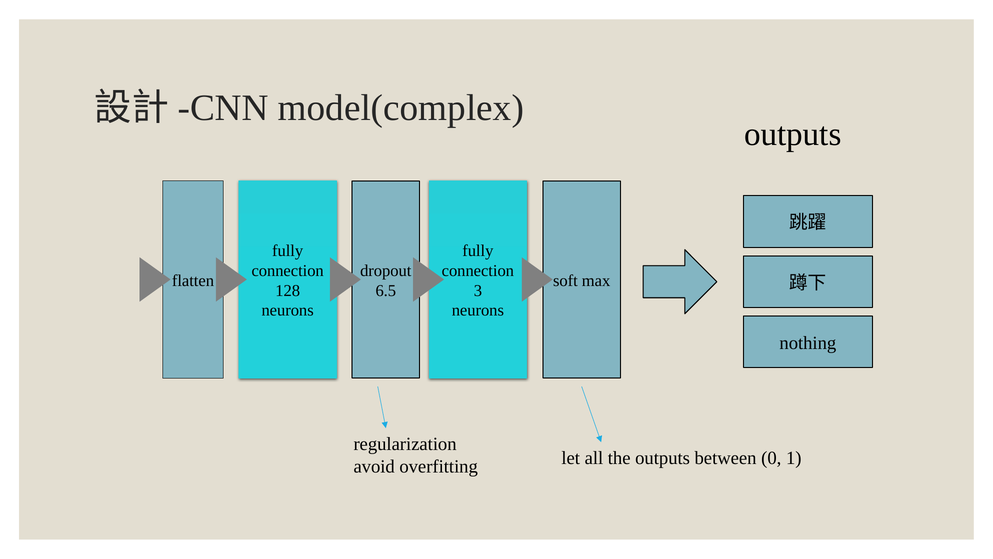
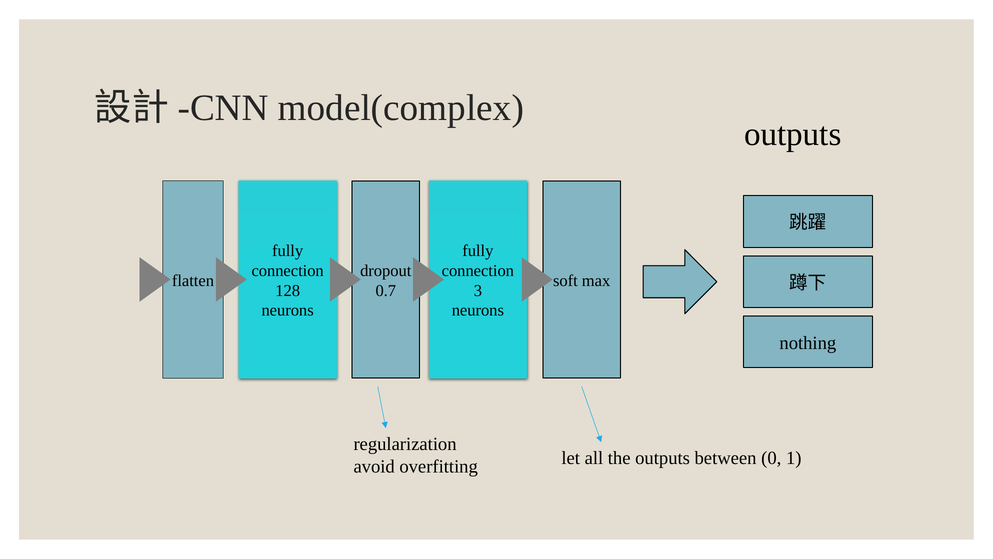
6.5: 6.5 -> 0.7 (386, 290)
